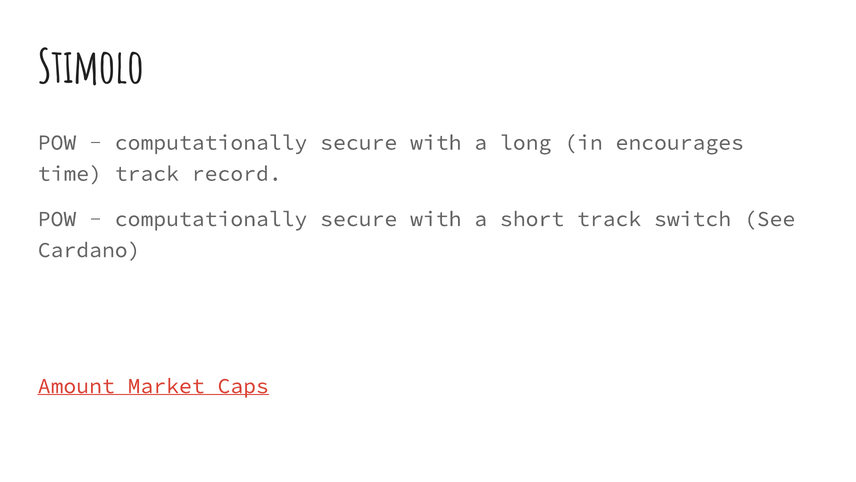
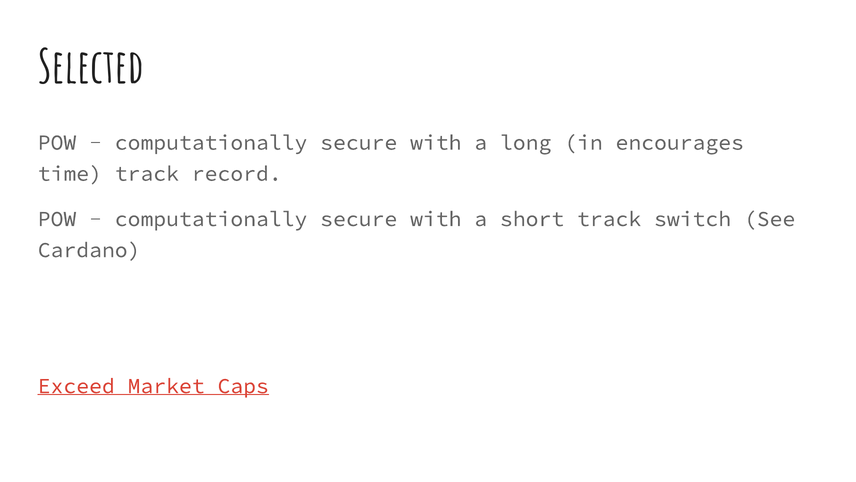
Stimolo: Stimolo -> Selected (91, 68)
Amount: Amount -> Exceed (76, 386)
